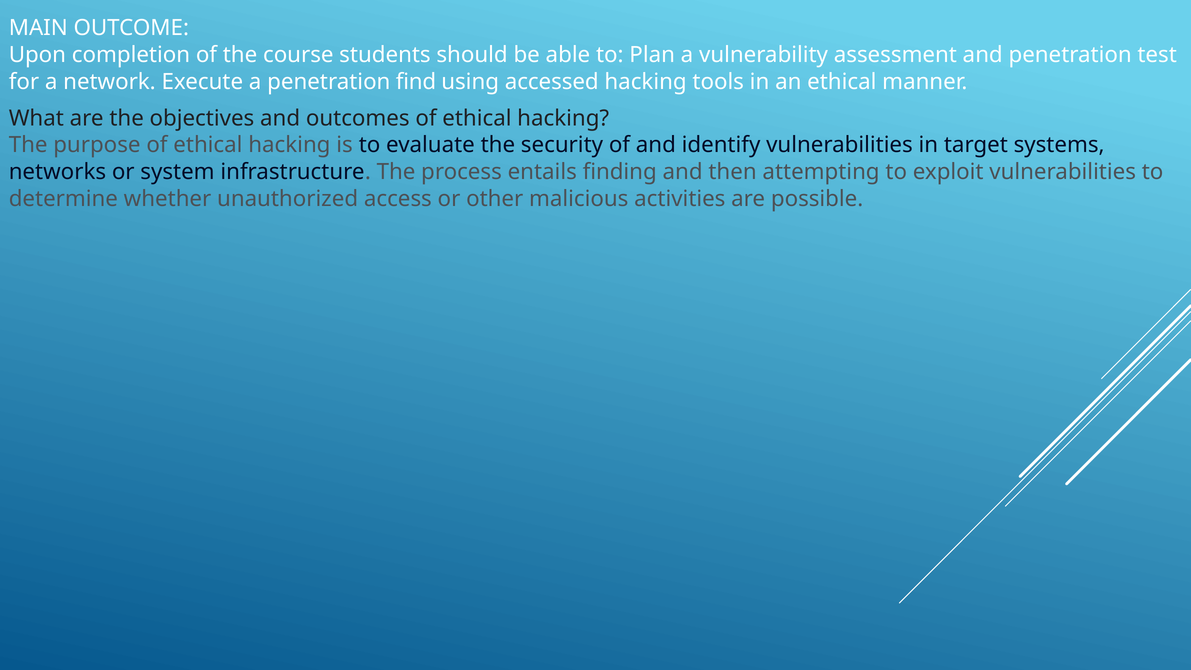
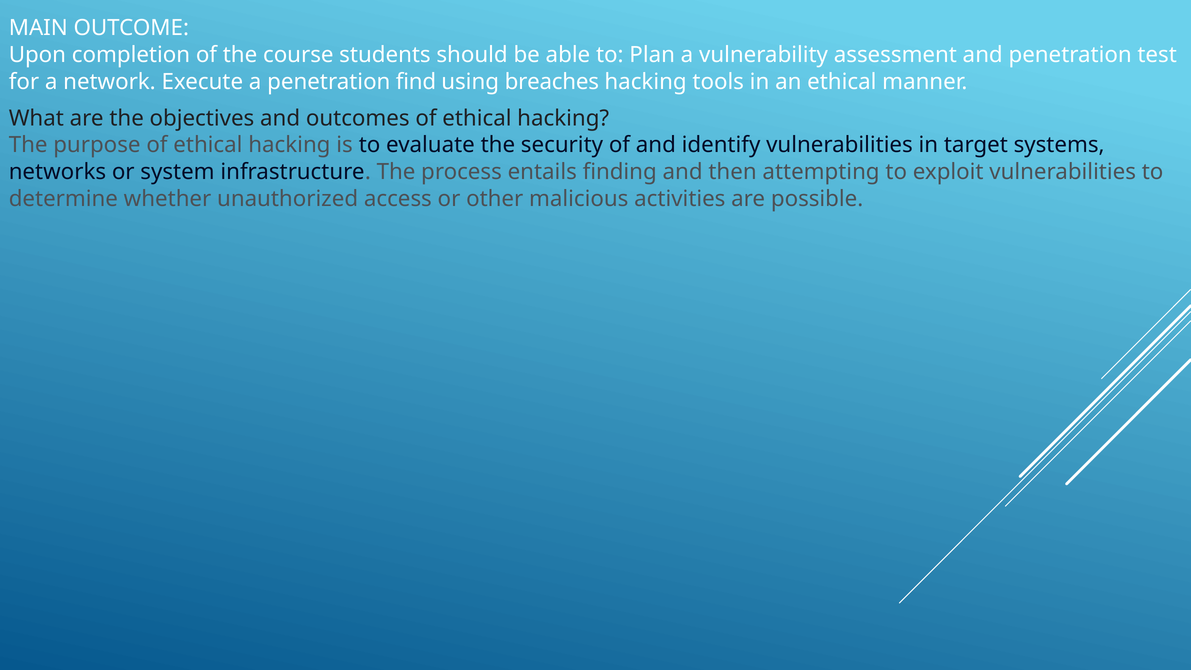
accessed: accessed -> breaches (552, 82)
